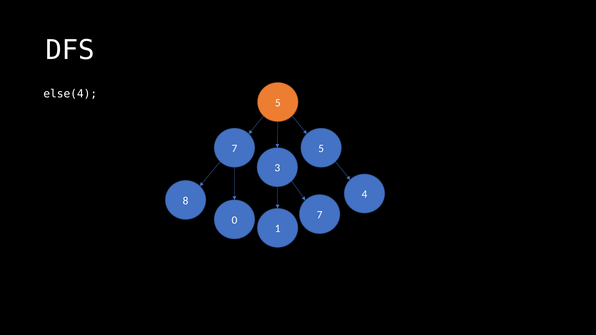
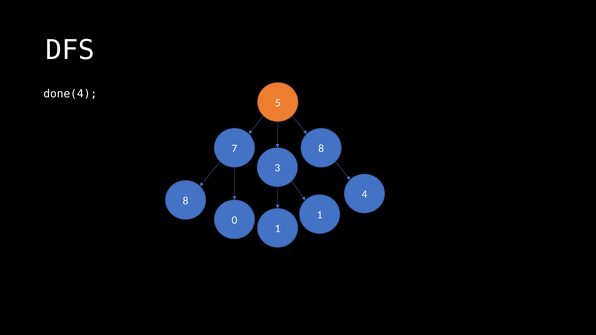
else(4: else(4 -> done(4 (70, 94)
7 5: 5 -> 8 (321, 149)
0 7: 7 -> 1 (320, 215)
